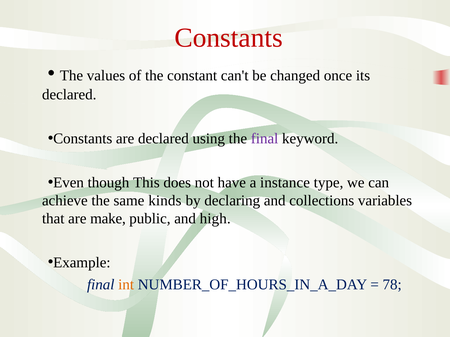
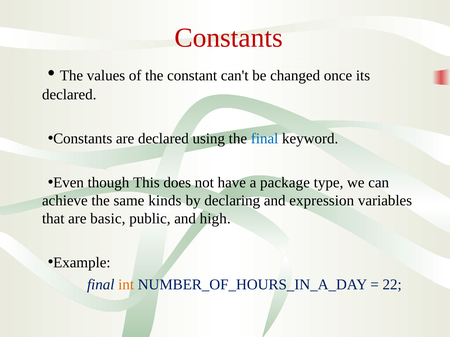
final colour: purple -> blue (265, 139)
instance: instance -> package (285, 183)
collections: collections -> expression (322, 201)
make: make -> basic (108, 219)
78: 78 -> 22 (392, 285)
